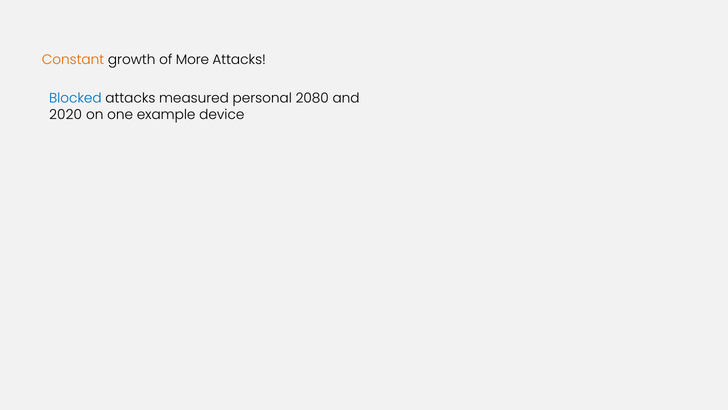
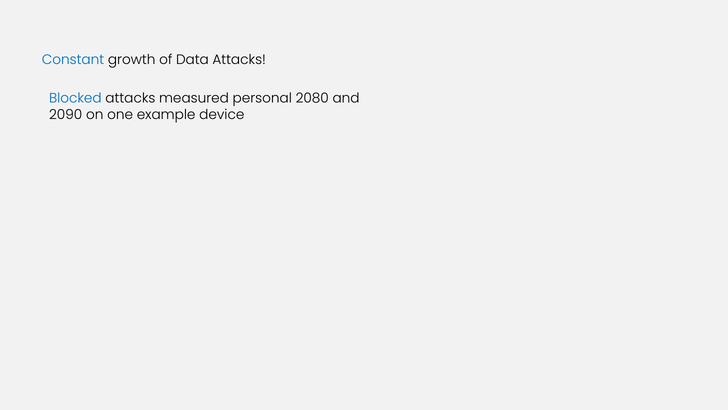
Constant colour: orange -> blue (73, 60)
More: More -> Data (192, 60)
2020: 2020 -> 2090 (66, 115)
